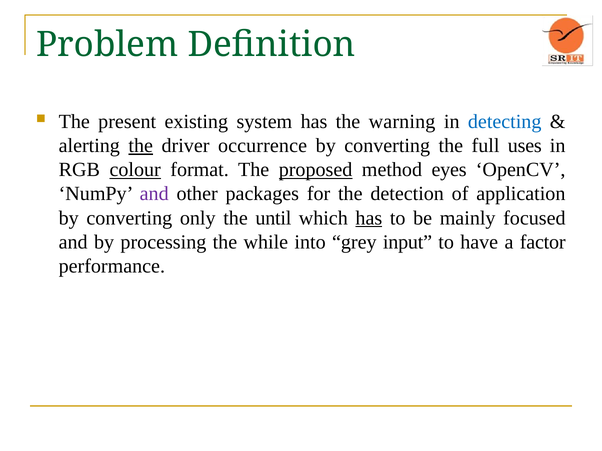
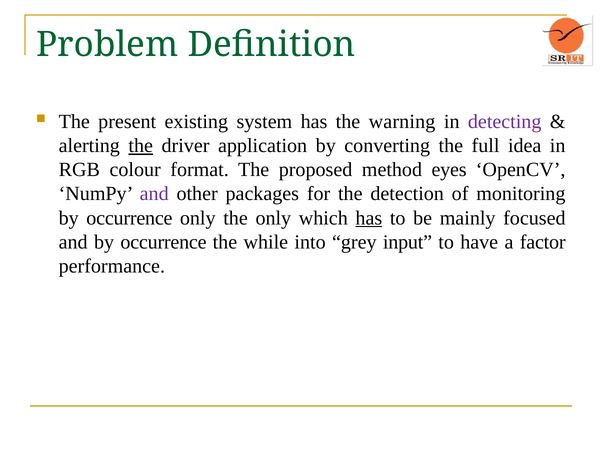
detecting colour: blue -> purple (505, 122)
occurrence: occurrence -> application (263, 146)
uses: uses -> idea (525, 146)
colour underline: present -> none (135, 170)
proposed underline: present -> none (316, 170)
application: application -> monitoring (521, 194)
converting: converting -> occurrence (129, 218)
the until: until -> only (273, 218)
and by processing: processing -> occurrence (164, 242)
